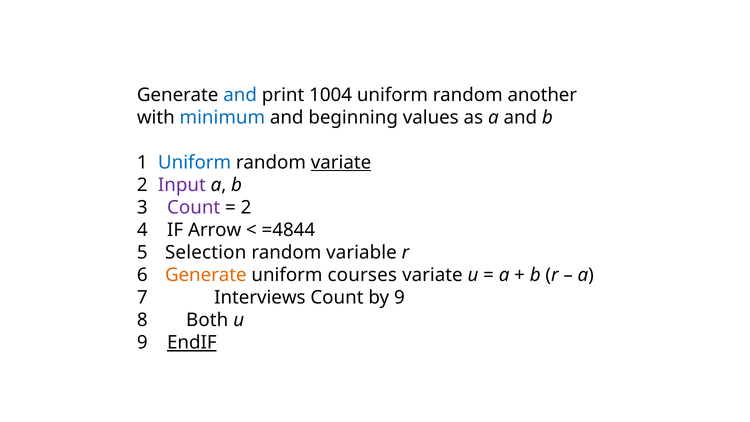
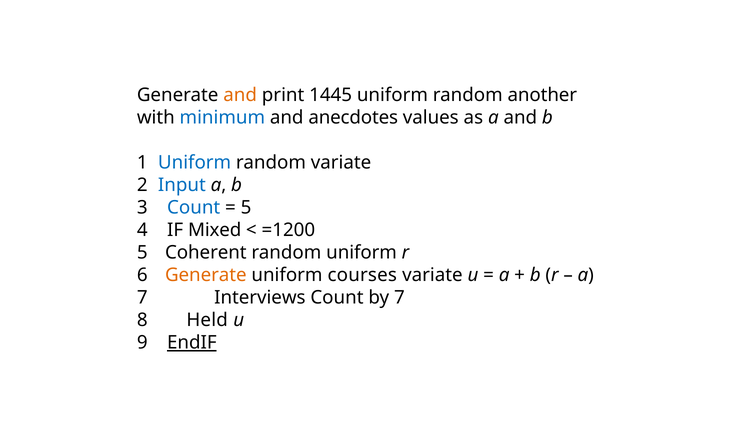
and colour: blue -> orange (240, 95)
1004: 1004 -> 1445 (331, 95)
beginning: beginning -> anecdotes (353, 118)
variate underline: present -> none (341, 163)
Input colour: purple -> blue (182, 185)
Count colour: purple -> blue (194, 208)
2: 2 -> 5 (246, 208)
Arrow: Arrow -> Mixed (215, 230)
=4844: =4844 -> =1200 (288, 230)
Selection: Selection -> Coherent (206, 253)
random variable: variable -> uniform (362, 253)
by 9: 9 -> 7 (399, 298)
Both: Both -> Held (207, 320)
